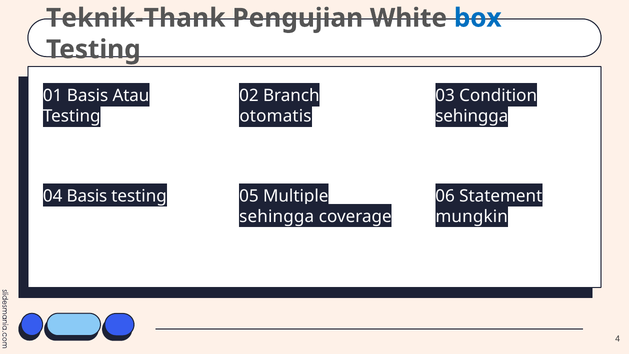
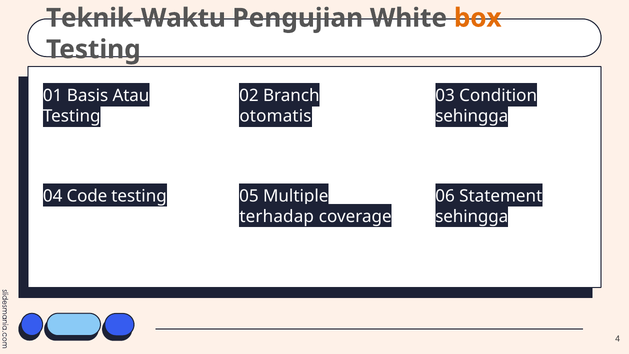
Teknik-Thank: Teknik-Thank -> Teknik-Waktu (136, 18)
box colour: blue -> orange (478, 18)
04 Basis: Basis -> Code (87, 196)
sehingga: sehingga -> terhadap (277, 216)
mungkin: mungkin -> sehingga (472, 216)
